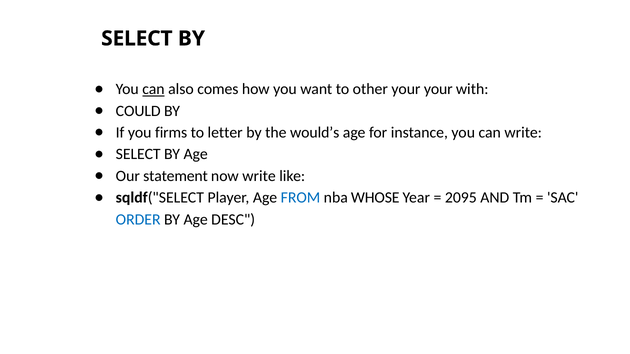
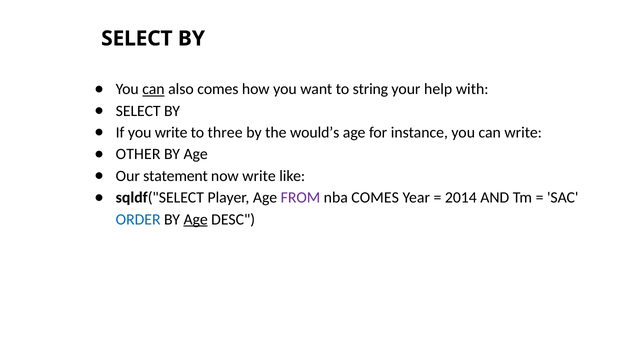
other: other -> string (370, 89)
your your: your -> help (438, 89)
COULD: COULD -> SELECT (138, 111)
you firms: firms -> write (171, 133)
letter: letter -> three (225, 133)
SELECT: SELECT -> OTHER (138, 154)
FROM colour: blue -> purple (300, 198)
nba WHOSE: WHOSE -> COMES (375, 198)
2095: 2095 -> 2014 (461, 198)
Age underline: none -> present (196, 220)
